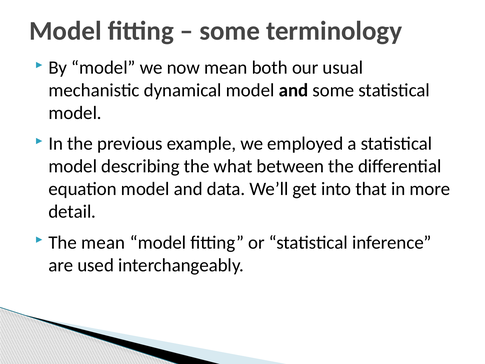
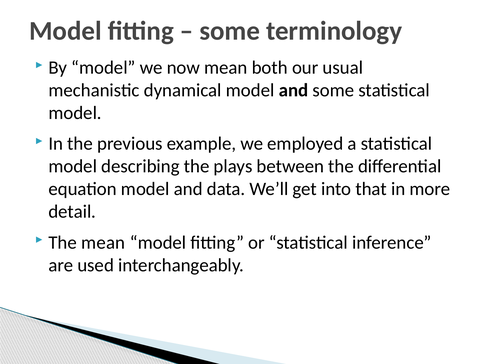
what: what -> plays (233, 166)
